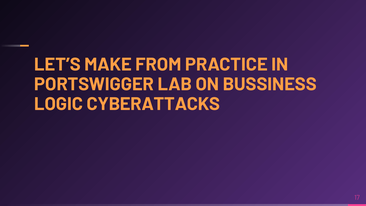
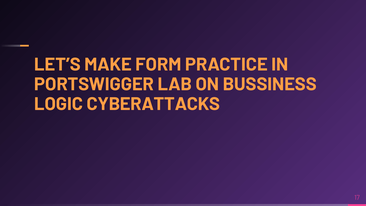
FROM: FROM -> FORM (158, 64)
